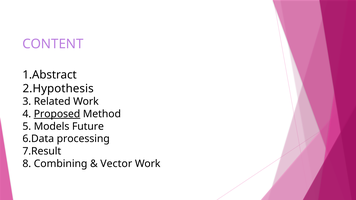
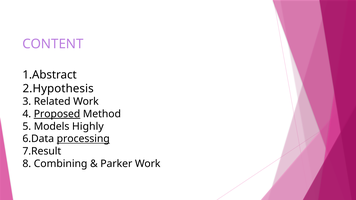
Future: Future -> Highly (88, 127)
processing underline: none -> present (83, 139)
Vector: Vector -> Parker (116, 164)
